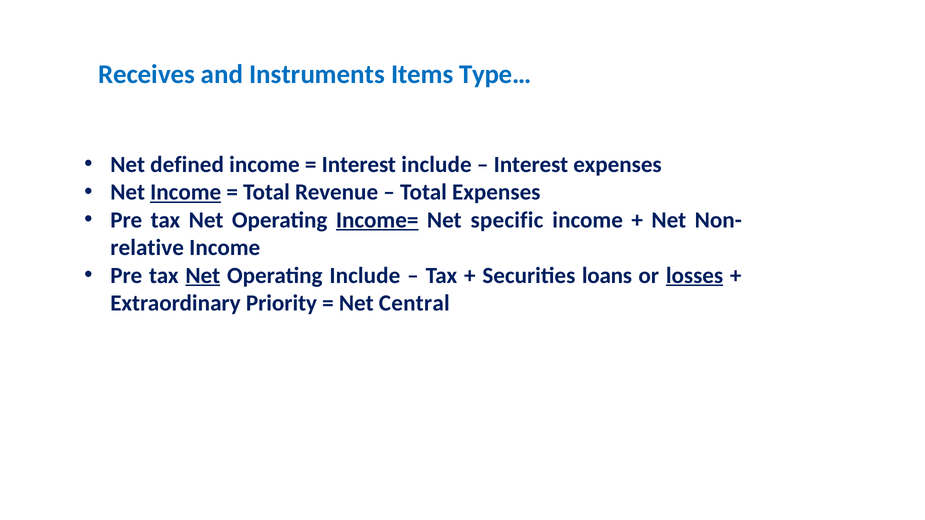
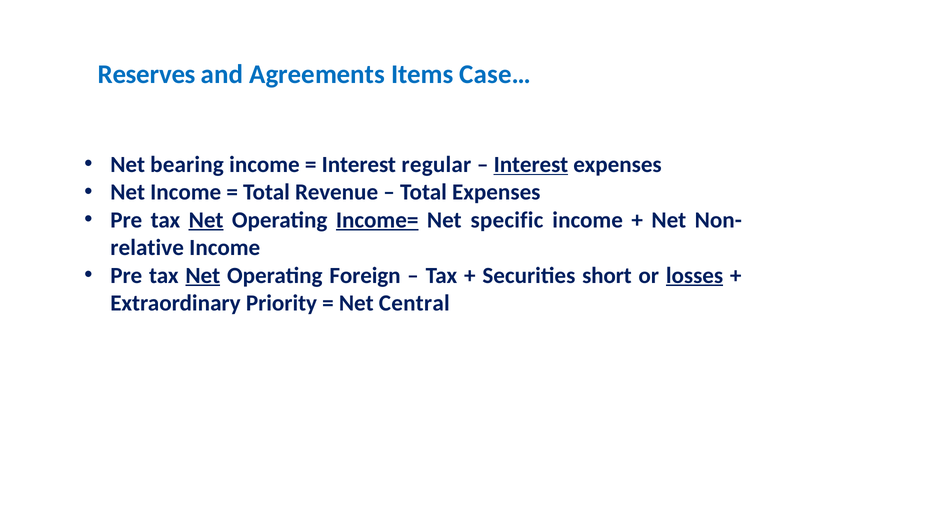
Receives: Receives -> Reserves (147, 74)
Instruments: Instruments -> Agreements (317, 74)
Type…: Type… -> Case… (495, 74)
defined: defined -> bearing (187, 165)
Interest include: include -> regular (436, 165)
Interest underline: none -> present (531, 165)
Income underline: present -> none (186, 192)
Net underline: none -> present (206, 220)
Operating Include: Include -> Foreign (365, 276)
loans: loans -> short (607, 276)
